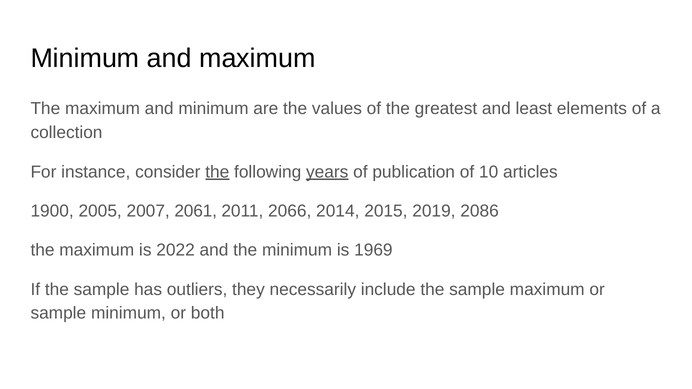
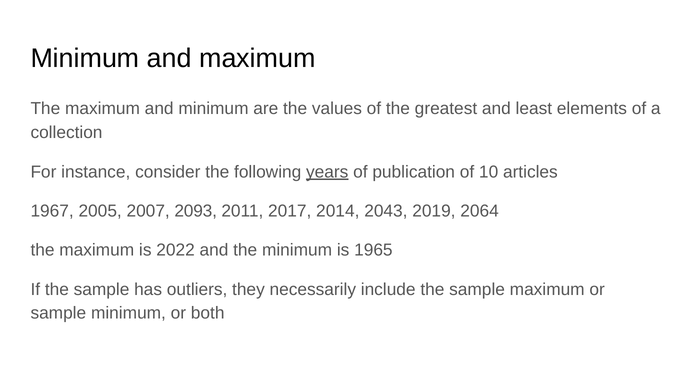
the underline: present -> none (217, 172)
1900: 1900 -> 1967 (52, 211)
2061: 2061 -> 2093 (196, 211)
2066: 2066 -> 2017 (290, 211)
2015: 2015 -> 2043 (386, 211)
2086: 2086 -> 2064 (480, 211)
1969: 1969 -> 1965 (373, 250)
